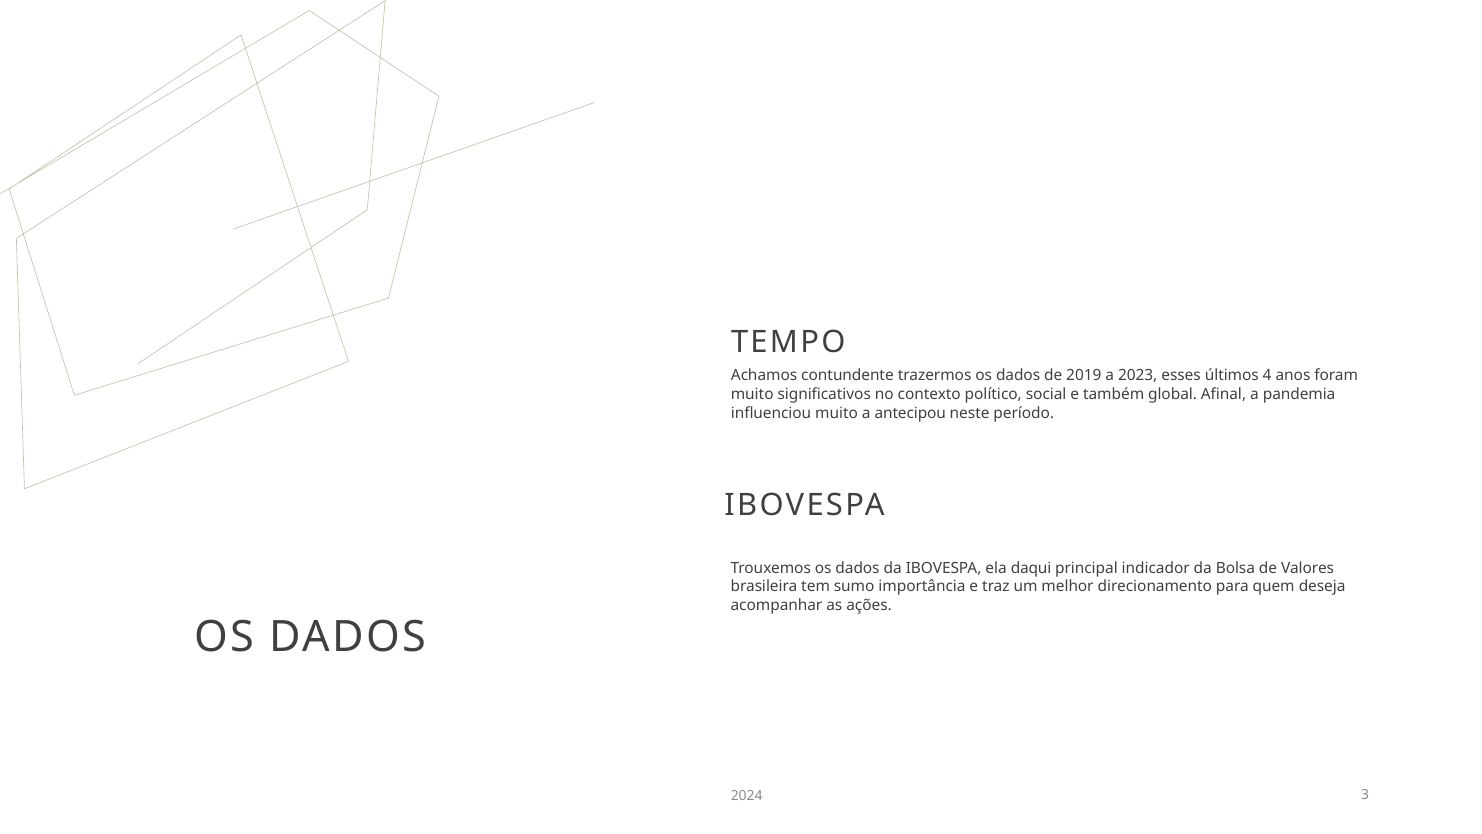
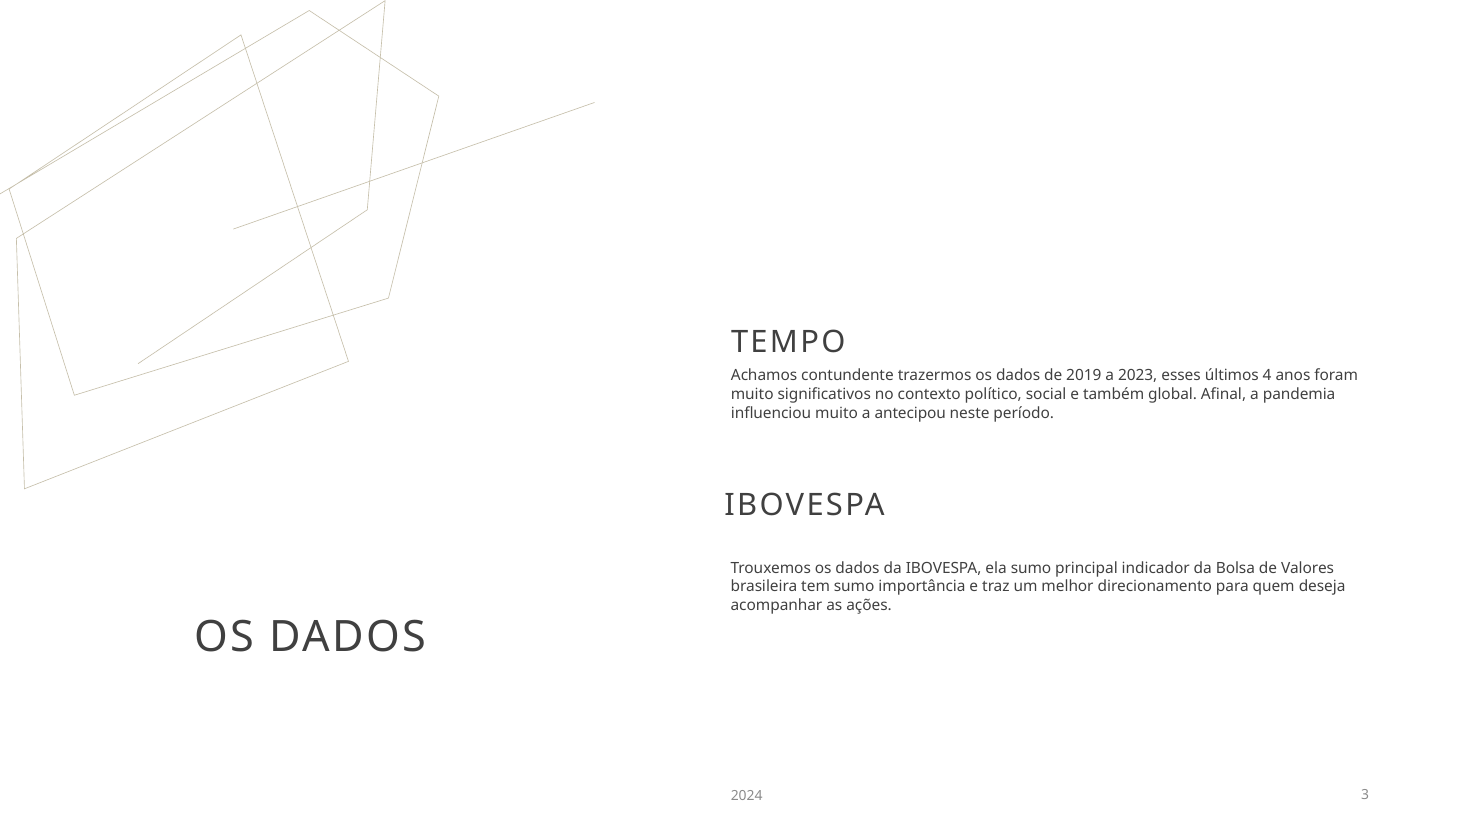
ela daqui: daqui -> sumo (1031, 568)
